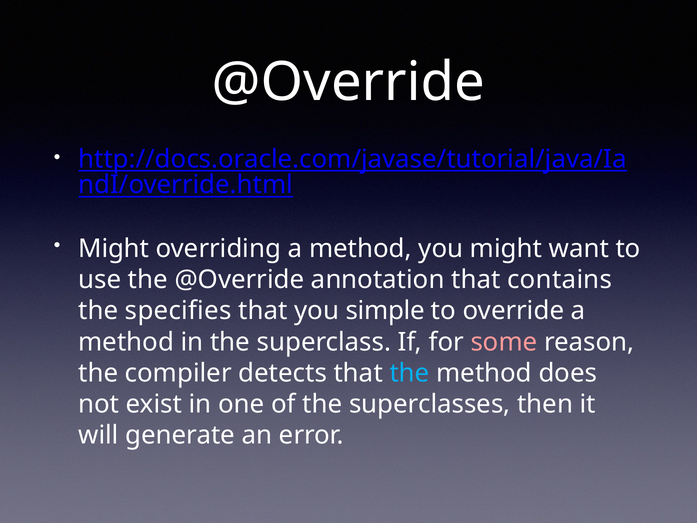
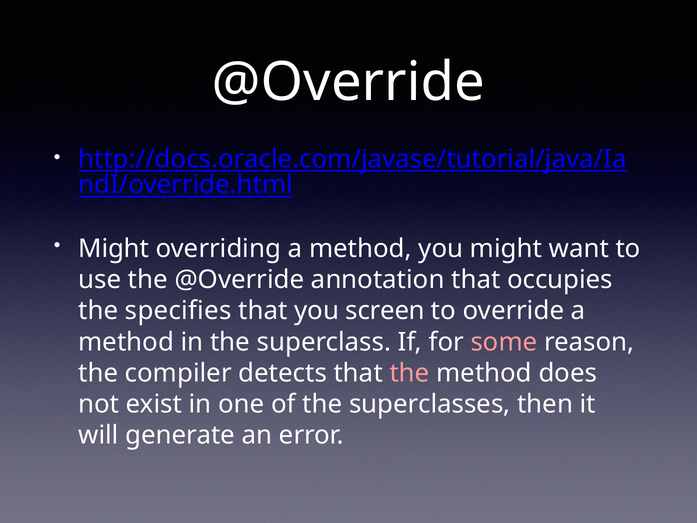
contains: contains -> occupies (560, 280)
simple: simple -> screen (385, 311)
the colour: light blue -> pink (410, 373)
